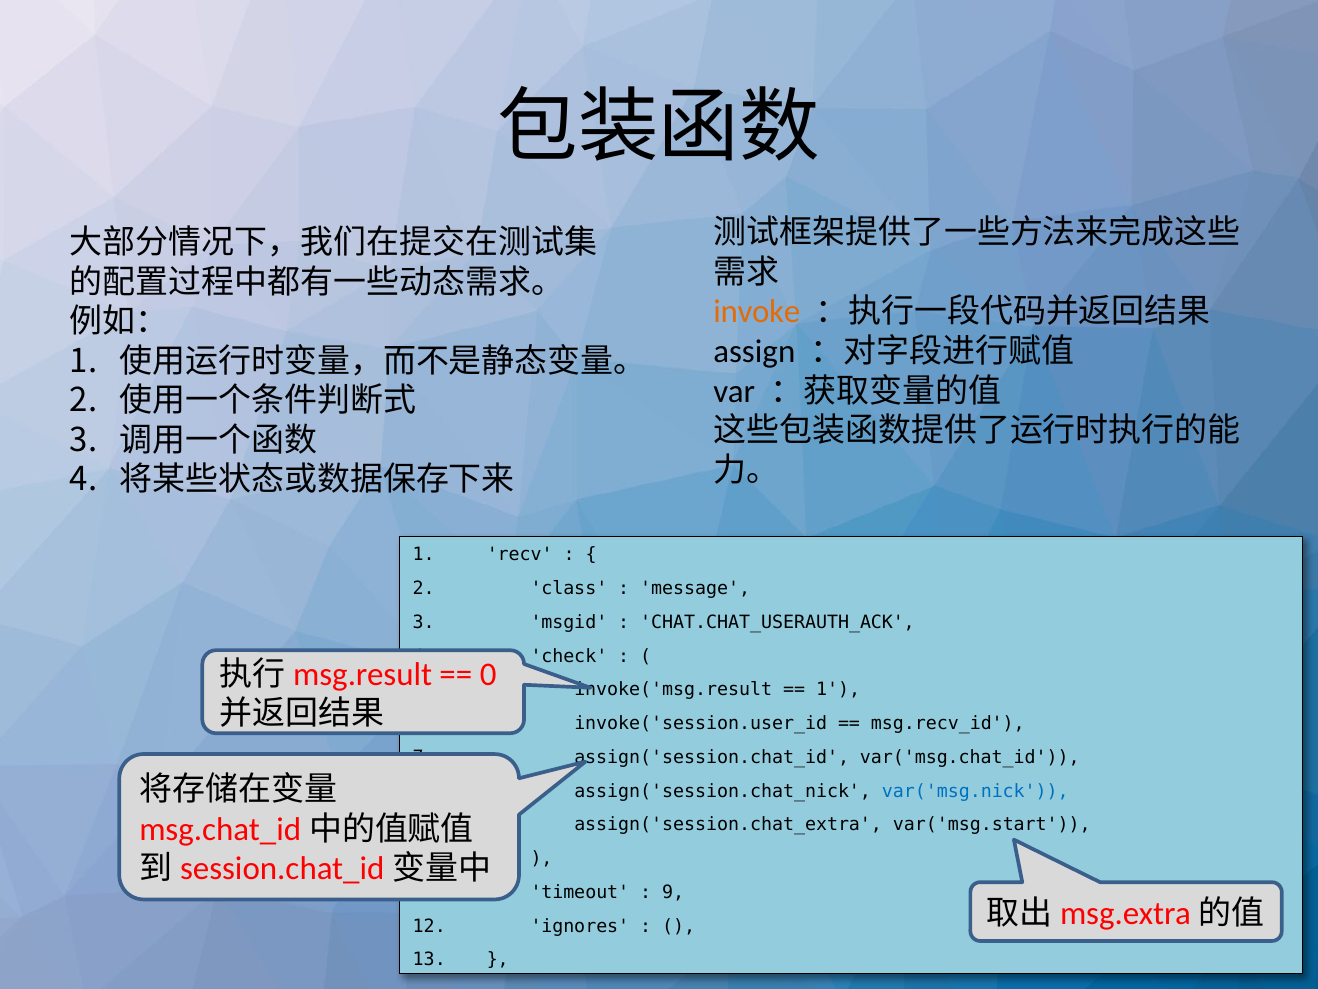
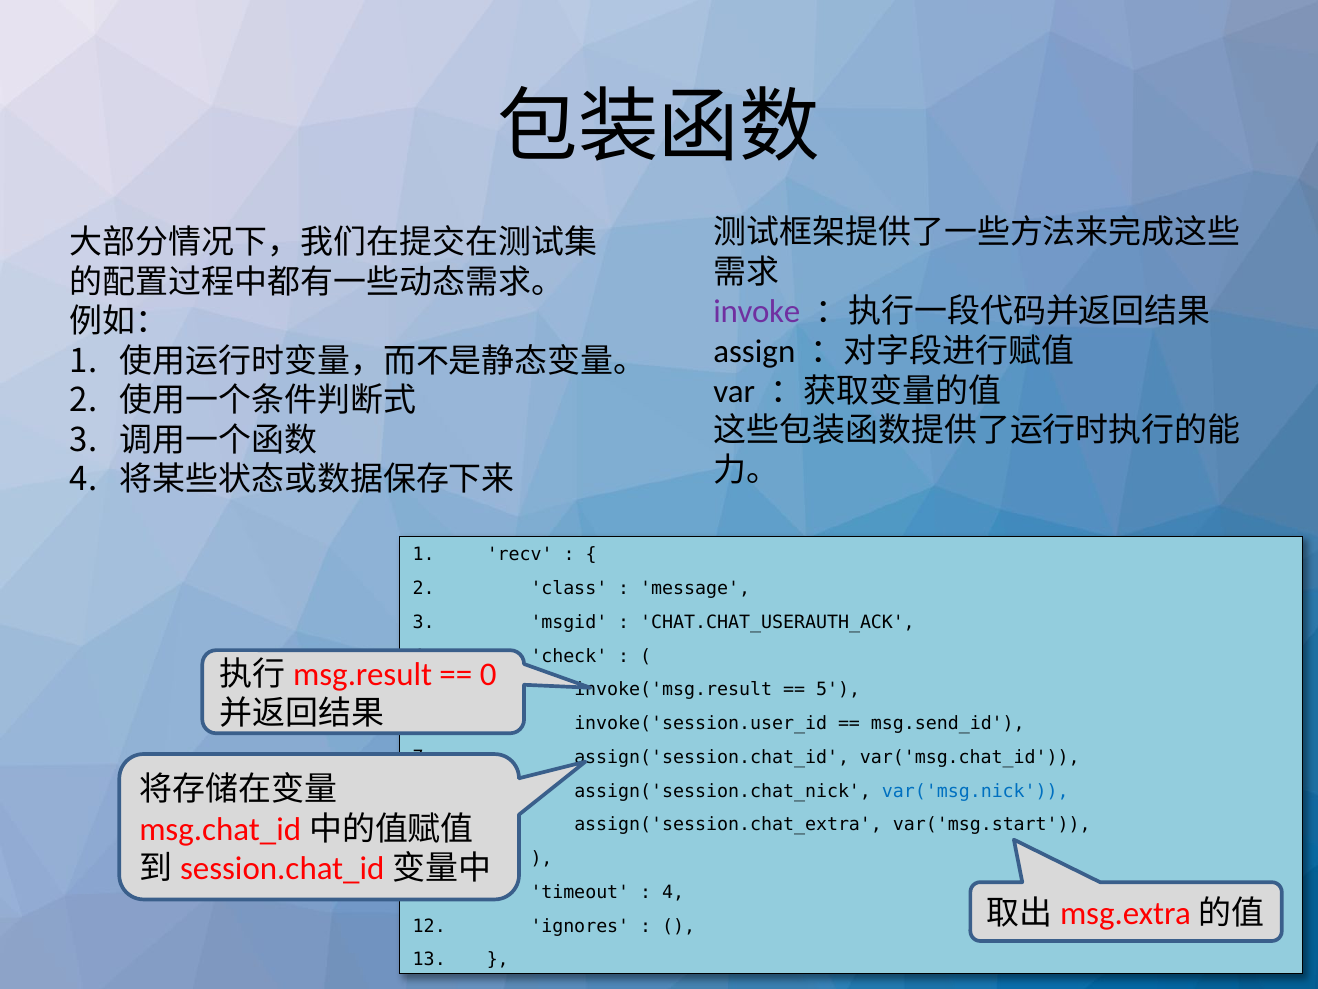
invoke colour: orange -> purple (757, 312)
1: 1 -> 5 (838, 690)
msg.recv_id: msg.recv_id -> msg.send_id (948, 723)
9: 9 -> 4 (673, 892)
